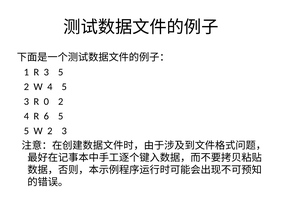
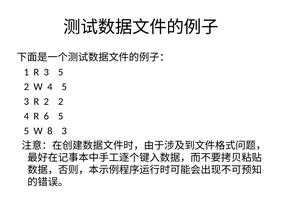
R 0: 0 -> 2 (46, 102)
W 2: 2 -> 8 (50, 131)
